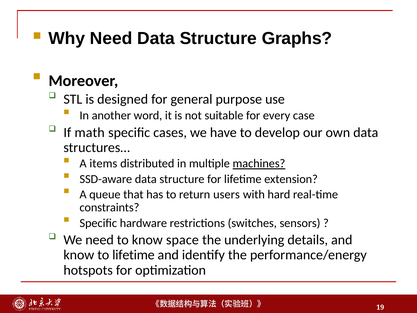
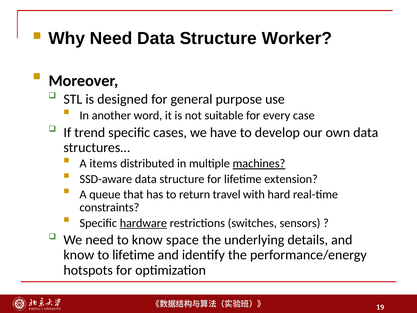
Graphs: Graphs -> Worker (297, 38)
math: math -> trend (90, 132)
users: users -> travel (227, 194)
hardware underline: none -> present (143, 223)
